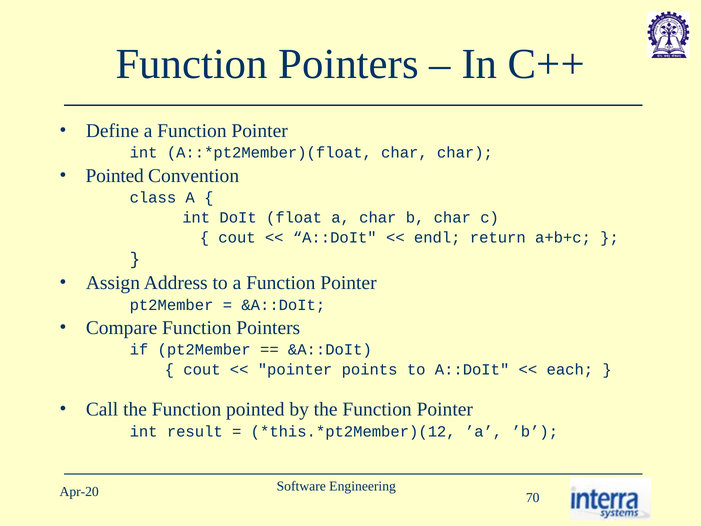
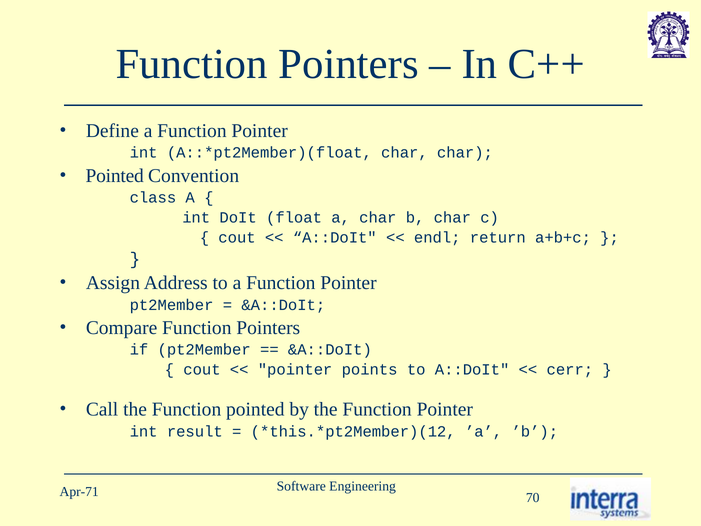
each: each -> cerr (570, 370)
Apr-20: Apr-20 -> Apr-71 (79, 492)
